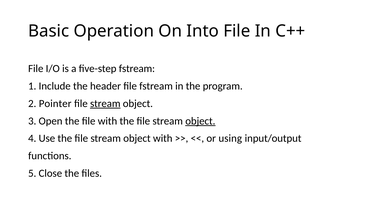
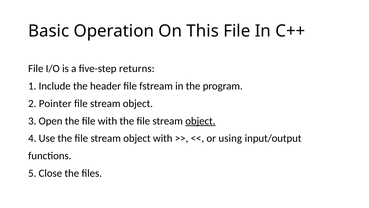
Into: Into -> This (203, 31)
five-step fstream: fstream -> returns (137, 68)
stream underline: present -> none (105, 103)
